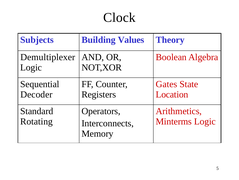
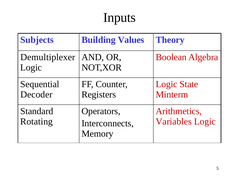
Clock: Clock -> Inputs (120, 18)
Gates: Gates -> Logic (167, 84)
Location: Location -> Minterm (172, 94)
Minterms: Minterms -> Variables (174, 121)
